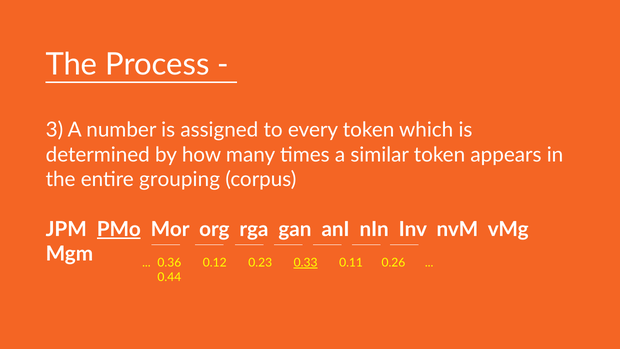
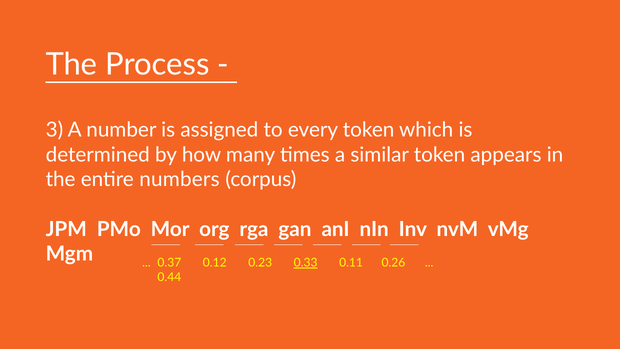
grouping: grouping -> numbers (179, 180)
PMo underline: present -> none (119, 229)
0.36: 0.36 -> 0.37 (169, 263)
